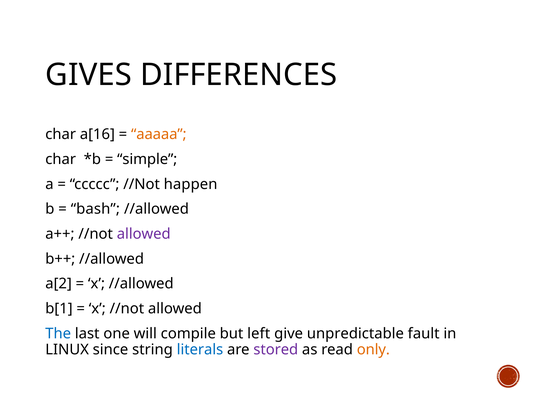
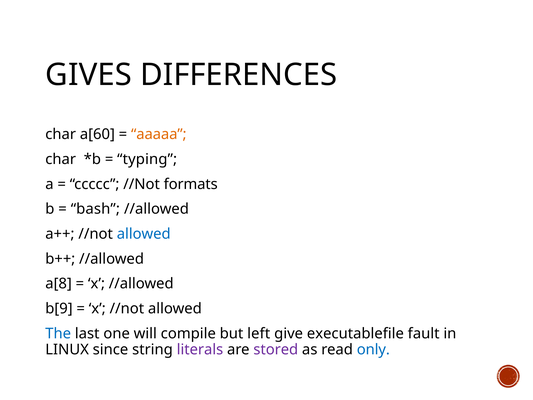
a[16: a[16 -> a[60 (97, 134)
simple: simple -> typing (147, 159)
happen: happen -> formats (191, 184)
allowed colour: purple -> blue (144, 234)
a[2: a[2 -> a[8 (59, 284)
b[1: b[1 -> b[9 (59, 308)
unpredictable: unpredictable -> executablefile (355, 333)
literals colour: blue -> purple (200, 349)
only colour: orange -> blue (373, 349)
